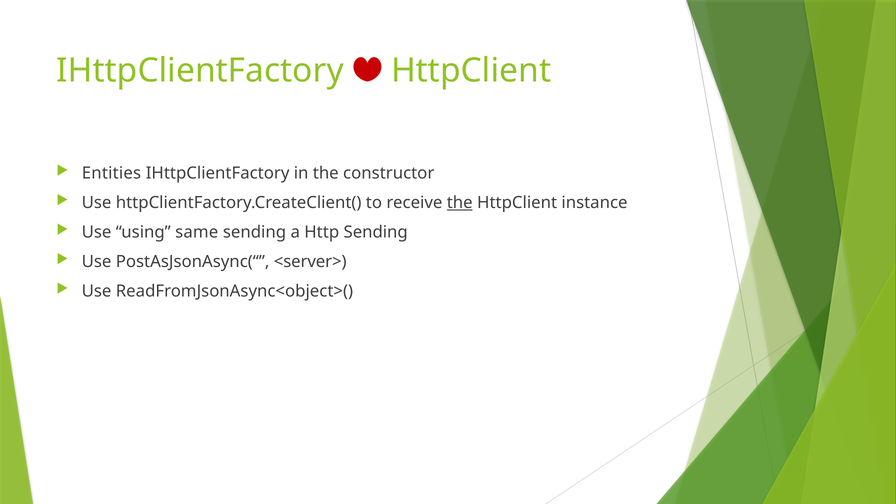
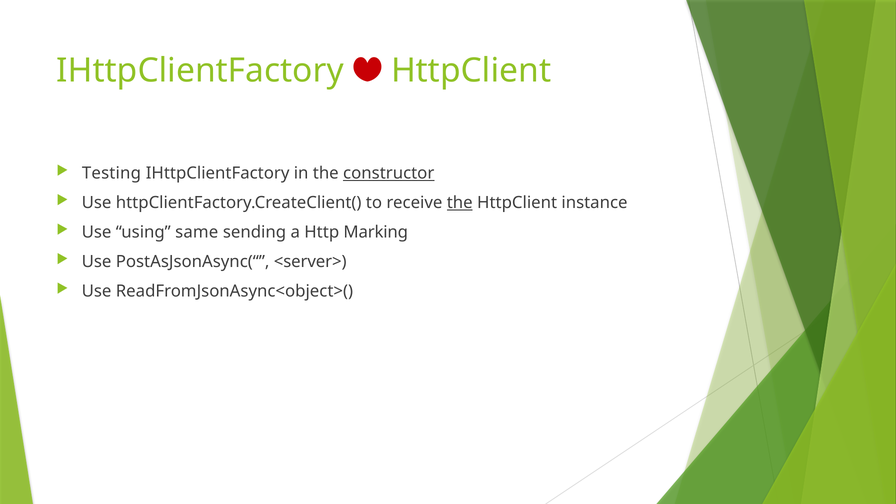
Entities: Entities -> Testing (111, 173)
constructor underline: none -> present (389, 173)
Http Sending: Sending -> Marking (376, 232)
